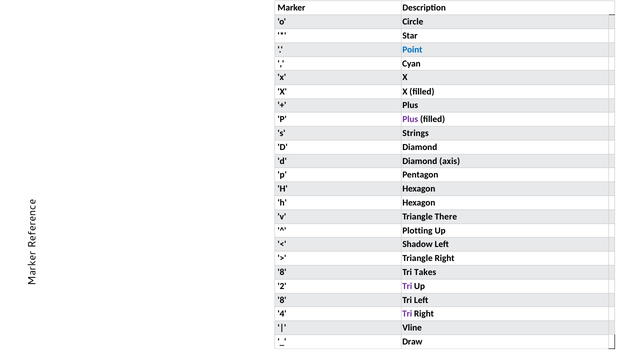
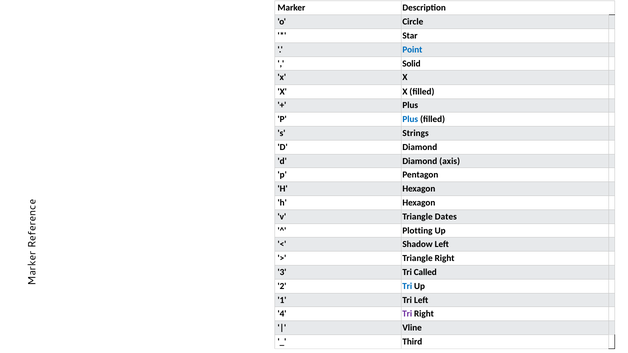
Cyan: Cyan -> Solid (411, 64)
Plus colour: purple -> blue (410, 119)
There: There -> Dates (446, 217)
8: 8 -> 3 (282, 272)
Takes: Takes -> Called (425, 272)
Tri colour: purple -> blue (407, 286)
8: 8 -> 1 (282, 300)
Draw: Draw -> Third (412, 342)
